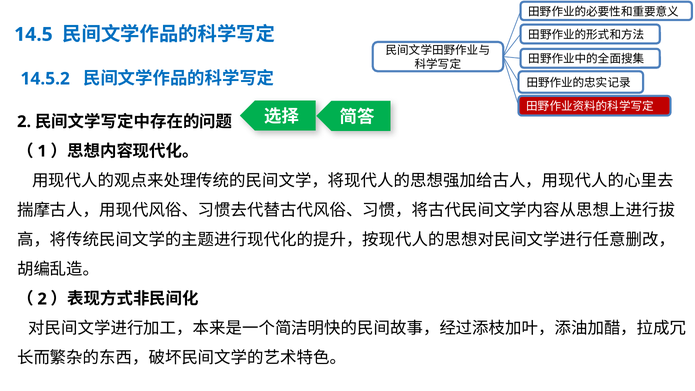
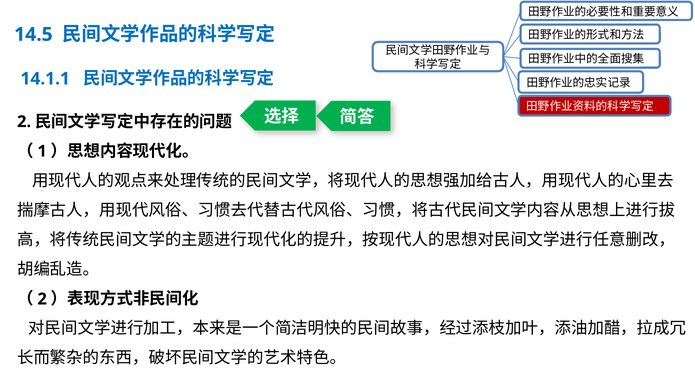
14.5.2: 14.5.2 -> 14.1.1 (45, 79)
